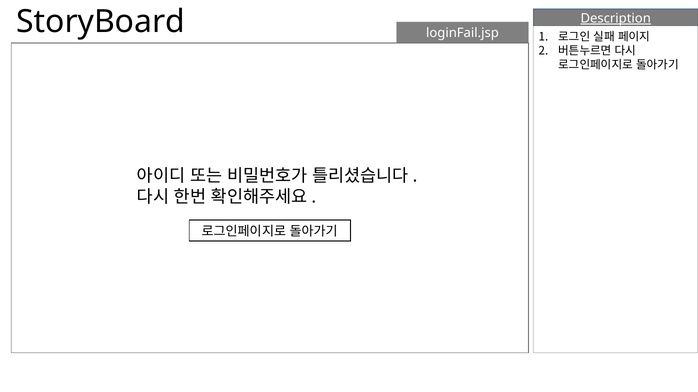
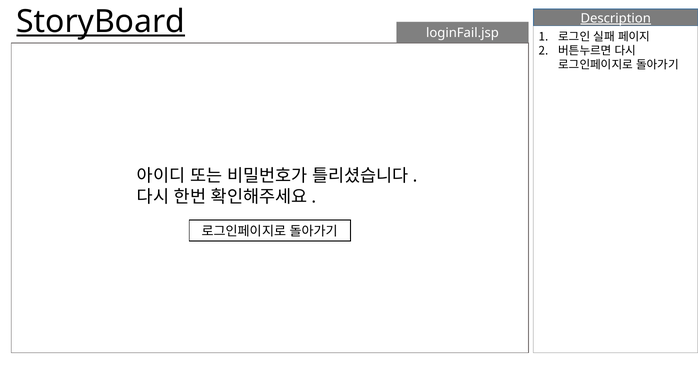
StoryBoard underline: none -> present (101, 22)
